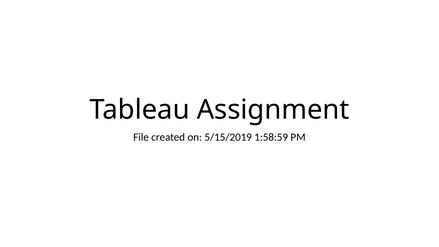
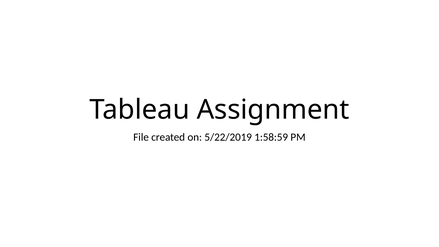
5/15/2019: 5/15/2019 -> 5/22/2019 (228, 137)
